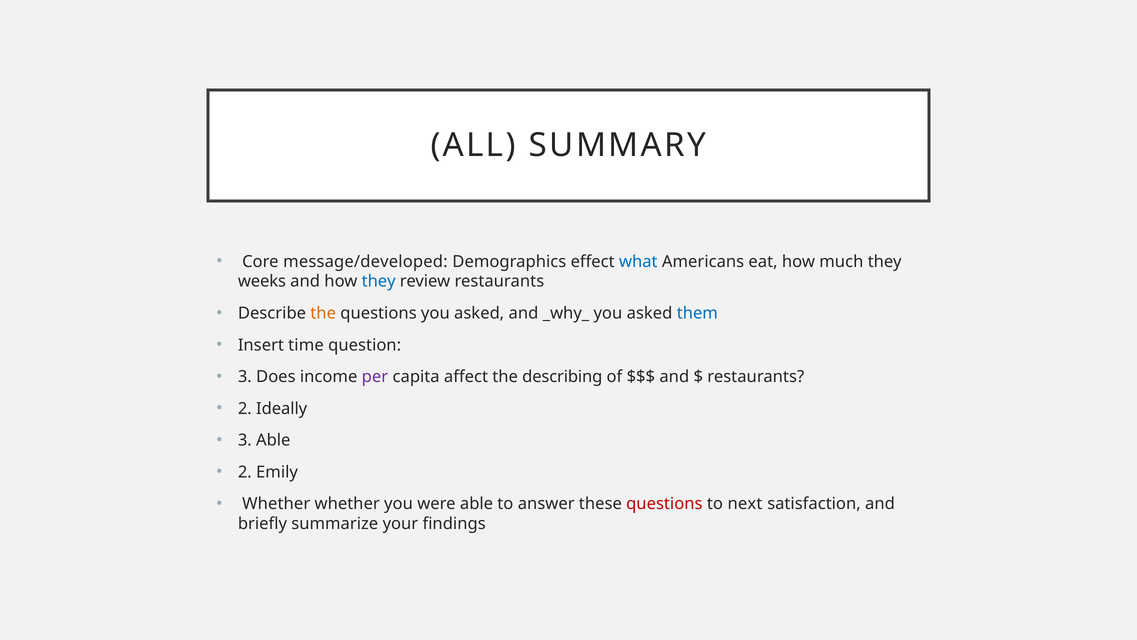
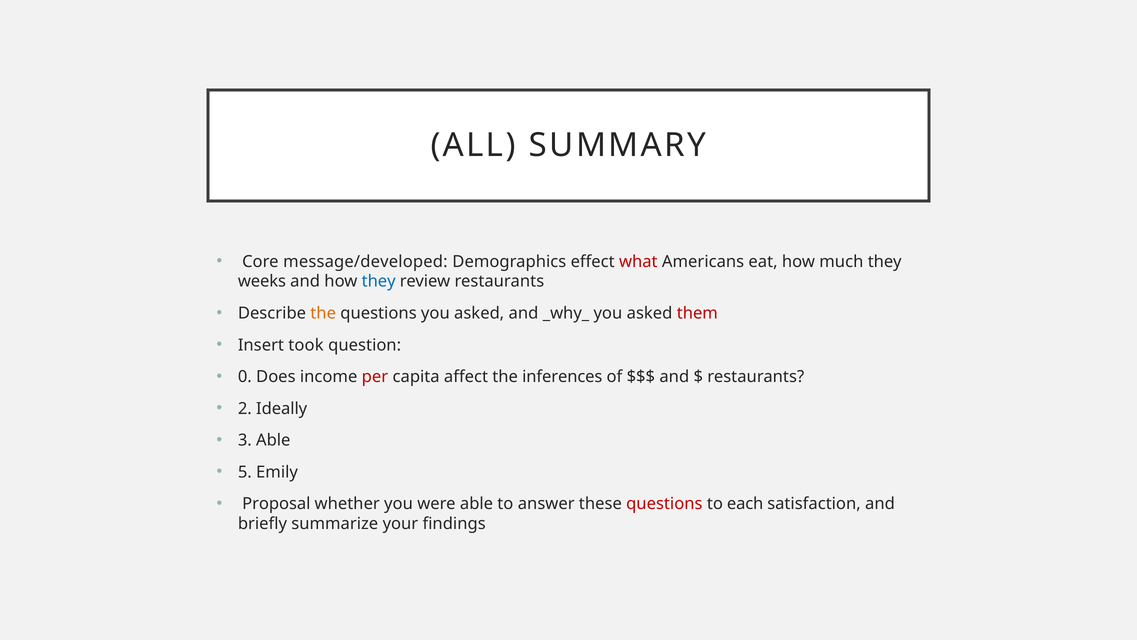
what colour: blue -> red (638, 261)
them colour: blue -> red (697, 313)
time: time -> took (306, 345)
3: 3 -> 0 (245, 377)
per colour: purple -> red (375, 377)
describing: describing -> inferences (562, 377)
2: 2 -> 5 (245, 472)
Whether: Whether -> Proposal (276, 504)
next: next -> each (745, 504)
